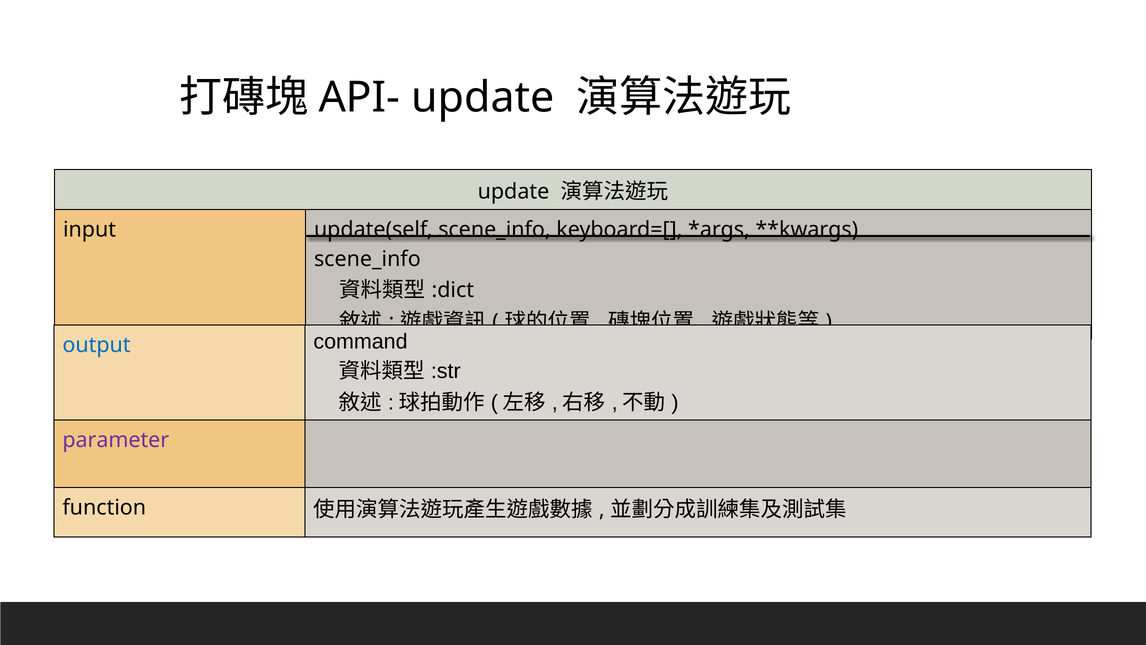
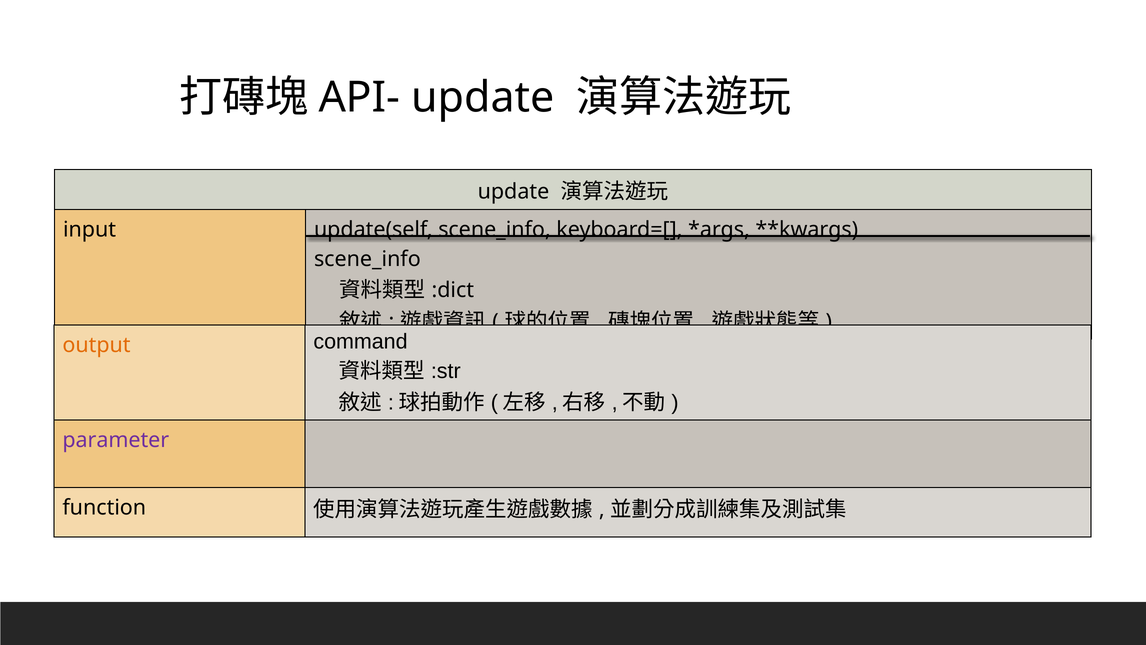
output colour: blue -> orange (97, 345)
